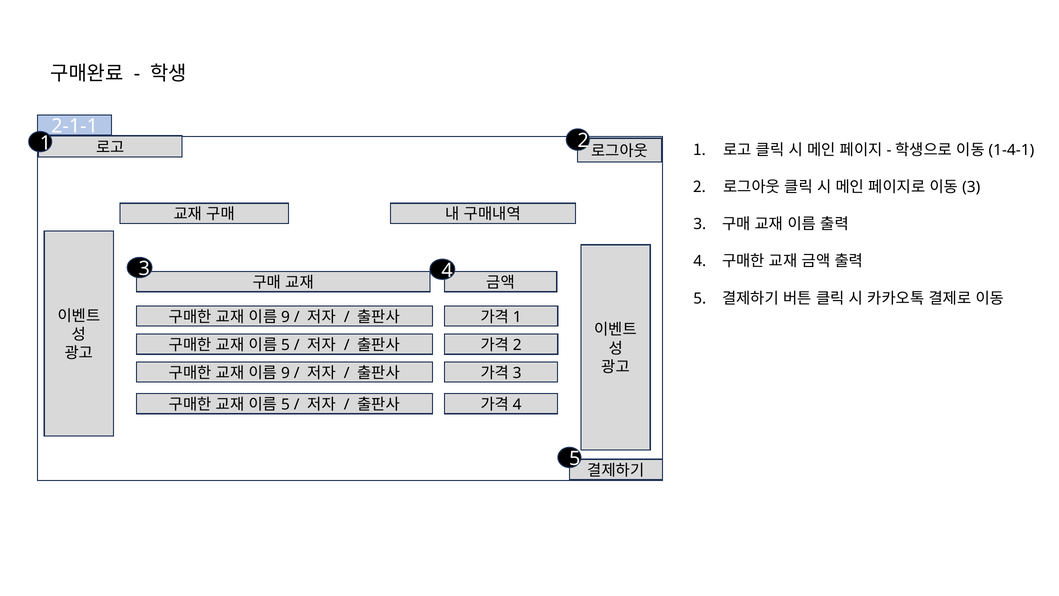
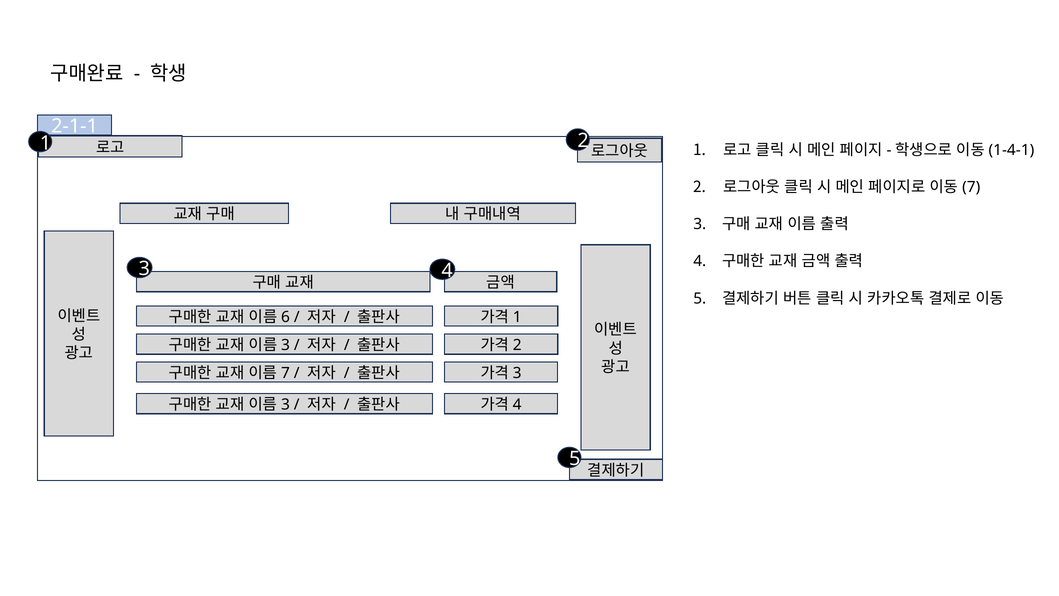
3: 3 -> 7 (971, 187)
9: 9 -> 6 (285, 317)
5: 5 -> 3 (285, 345)
9: 9 -> 7 (285, 373)
5: 5 -> 3 (285, 405)
